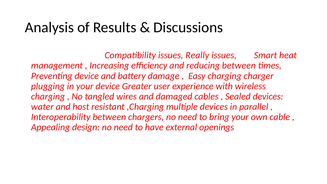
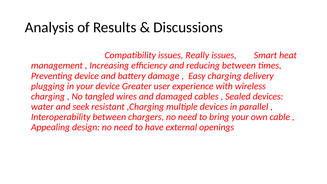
charger: charger -> delivery (259, 76)
host: host -> seek (81, 107)
